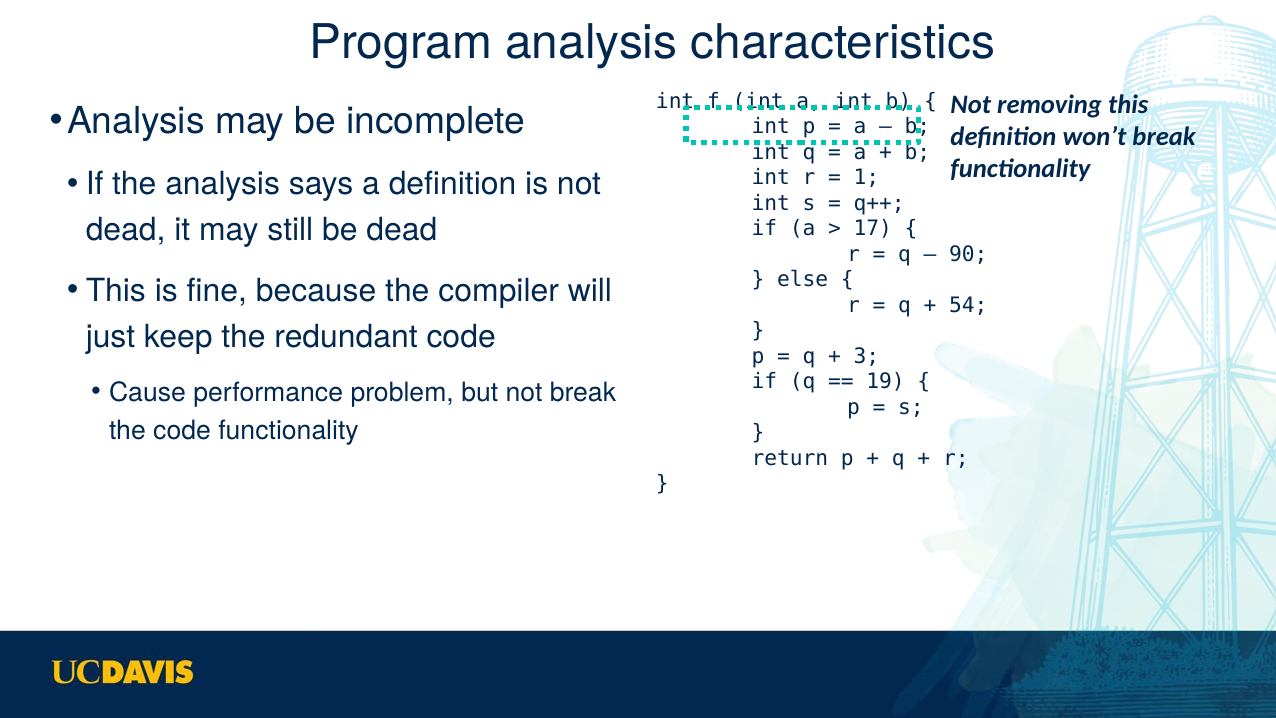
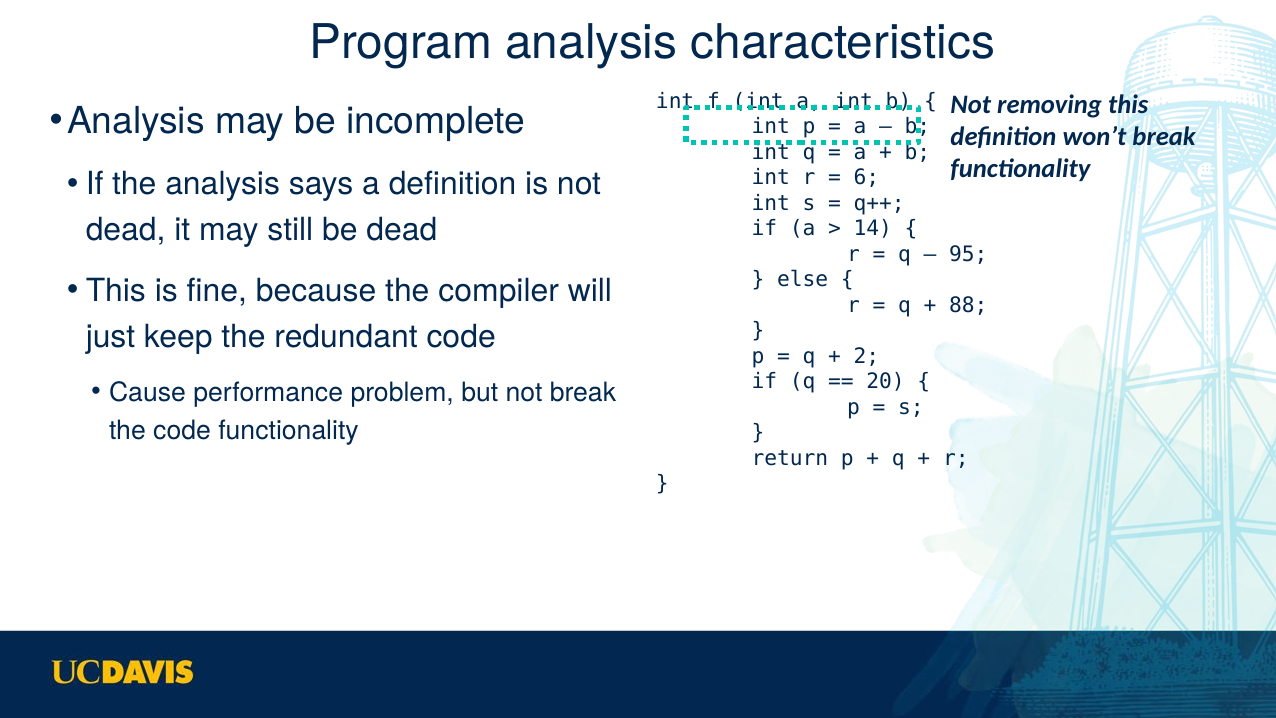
1: 1 -> 6 (866, 178)
17: 17 -> 14 (873, 229)
90: 90 -> 95 (968, 254)
54: 54 -> 88 (968, 305)
3: 3 -> 2 (866, 356)
19: 19 -> 20 (886, 382)
